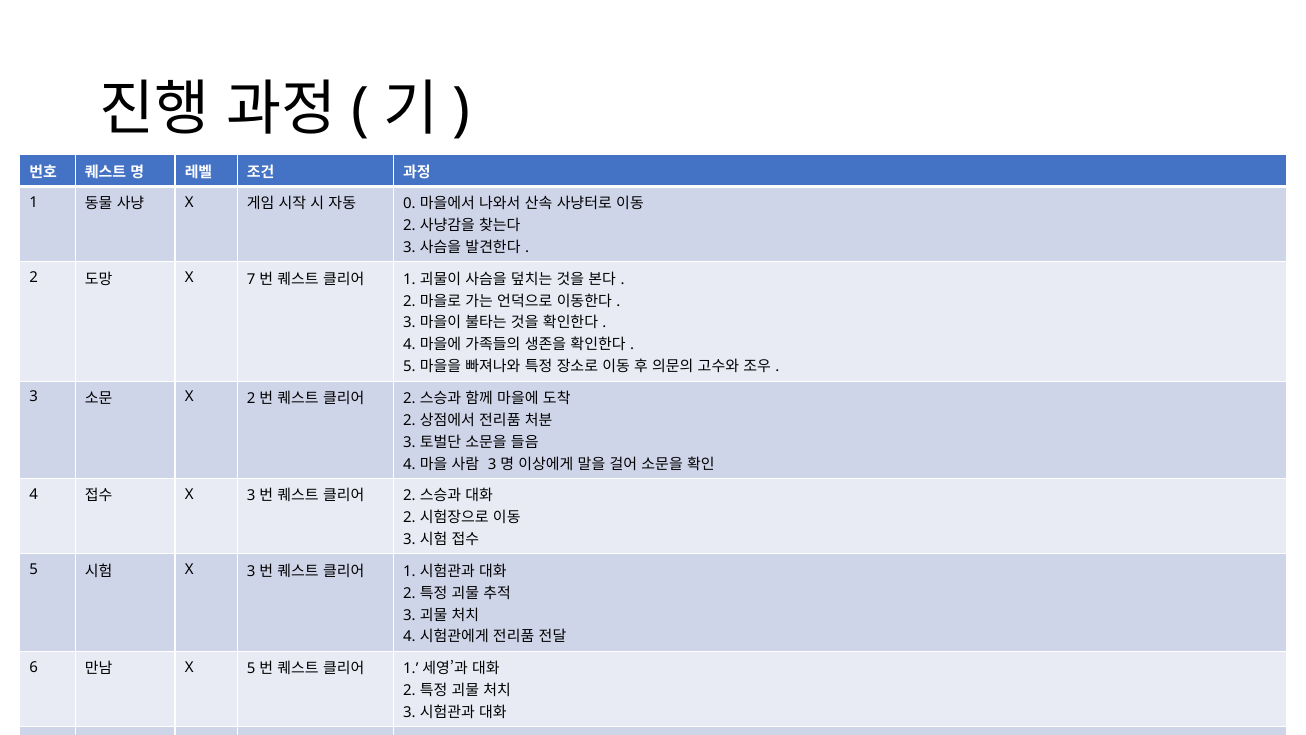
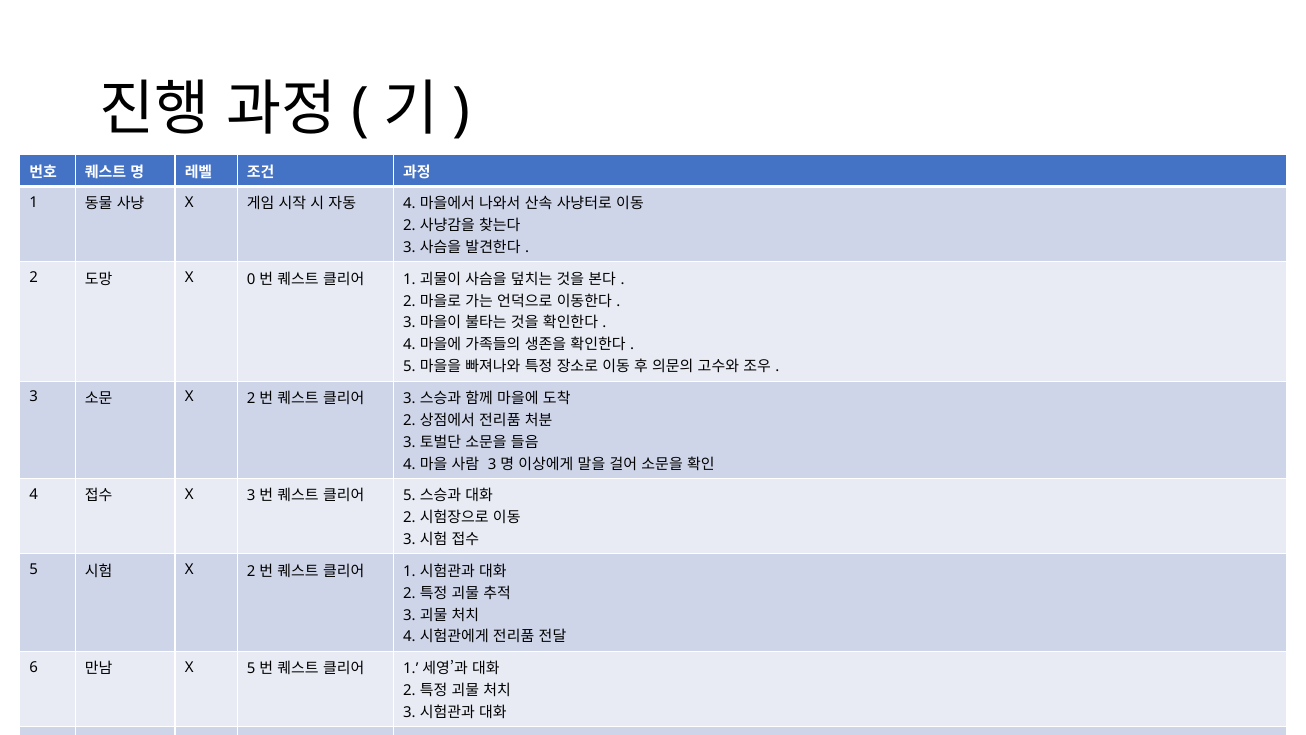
0: 0 -> 4 (409, 204)
X 7: 7 -> 0 (251, 279)
2: 2 -> 3 (409, 398)
2: 2 -> 5 (409, 496)
3: 3 -> 2 (251, 571)
